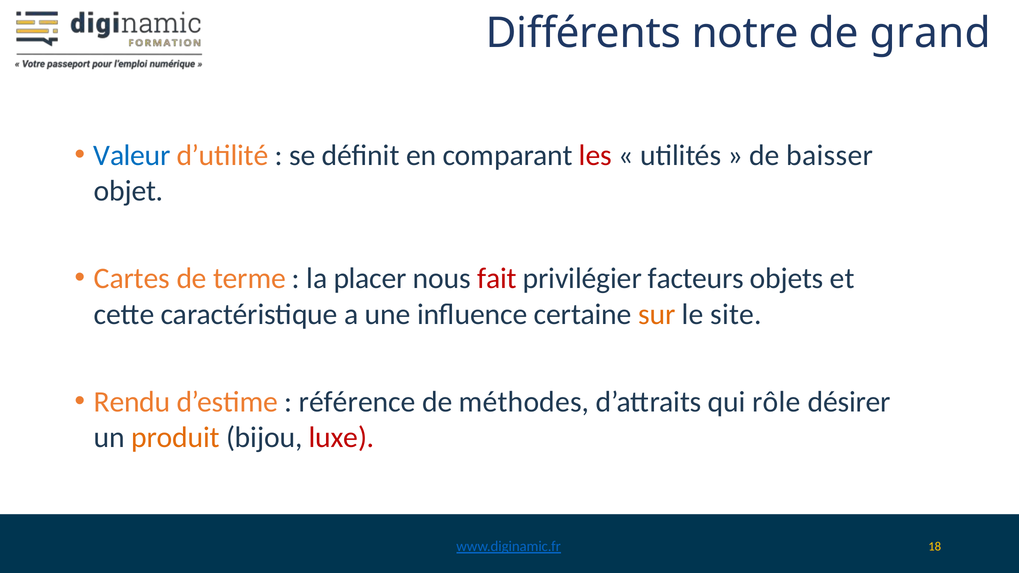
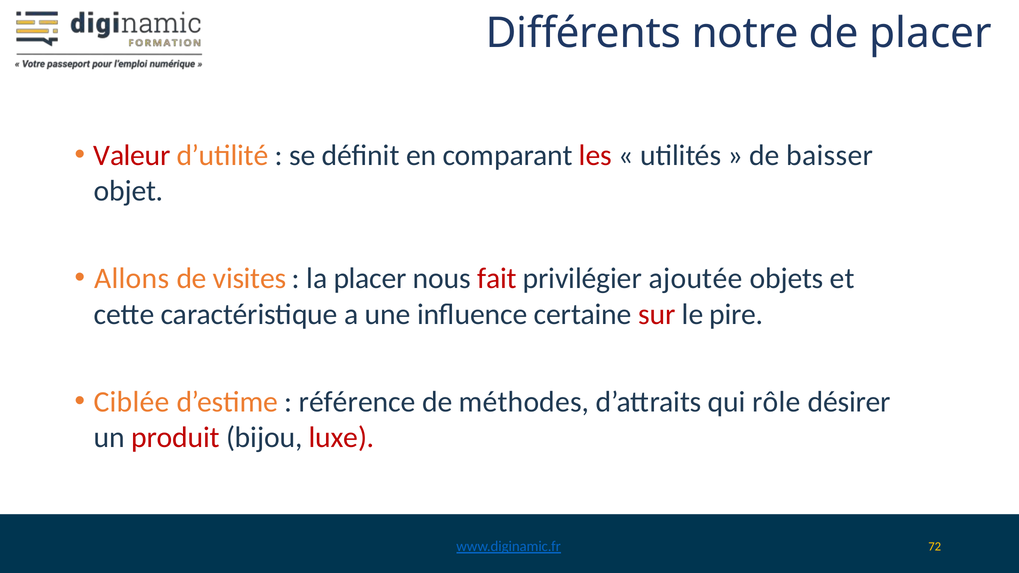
de grand: grand -> placer (931, 33)
Valeur colour: blue -> red (132, 155)
Cartes: Cartes -> Allons (132, 279)
terme: terme -> visites (250, 279)
facteurs: facteurs -> ajoutée (696, 279)
sur colour: orange -> red (657, 314)
site: site -> pire (736, 314)
Rendu: Rendu -> Ciblée (132, 402)
produit colour: orange -> red (175, 438)
18: 18 -> 72 (935, 546)
